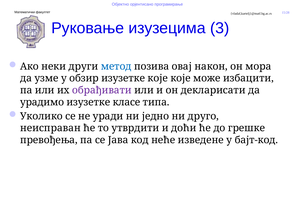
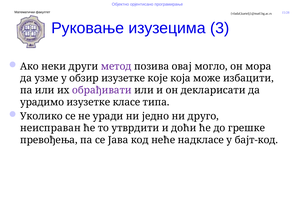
метод colour: blue -> purple (116, 66)
након: након -> могло (211, 66)
које које: које -> која (181, 78)
изведене: изведене -> надкласе (201, 140)
